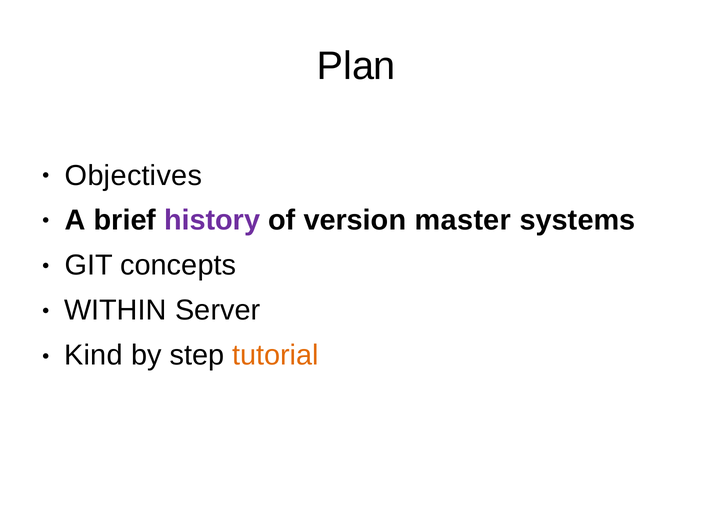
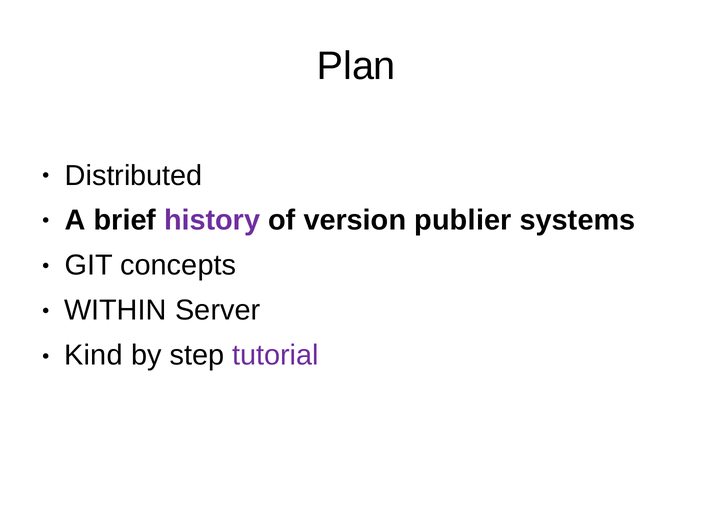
Objectives: Objectives -> Distributed (134, 175)
master: master -> publier (463, 220)
tutorial colour: orange -> purple (276, 355)
